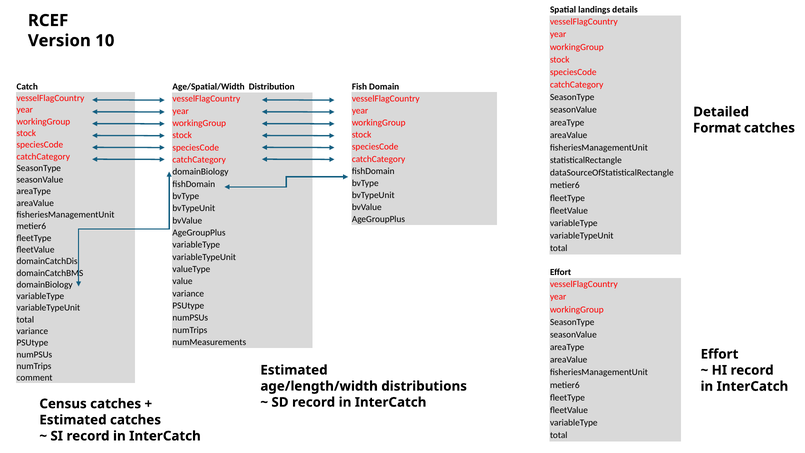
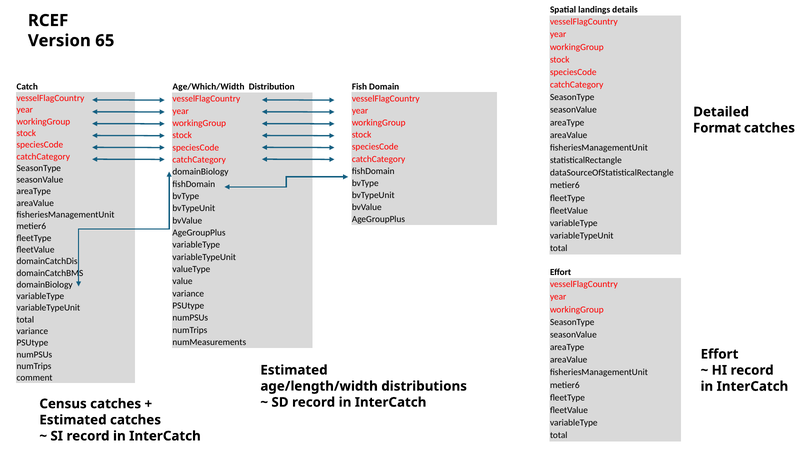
10: 10 -> 65 (105, 41)
Age/Spatial/Width: Age/Spatial/Width -> Age/Which/Width (209, 87)
